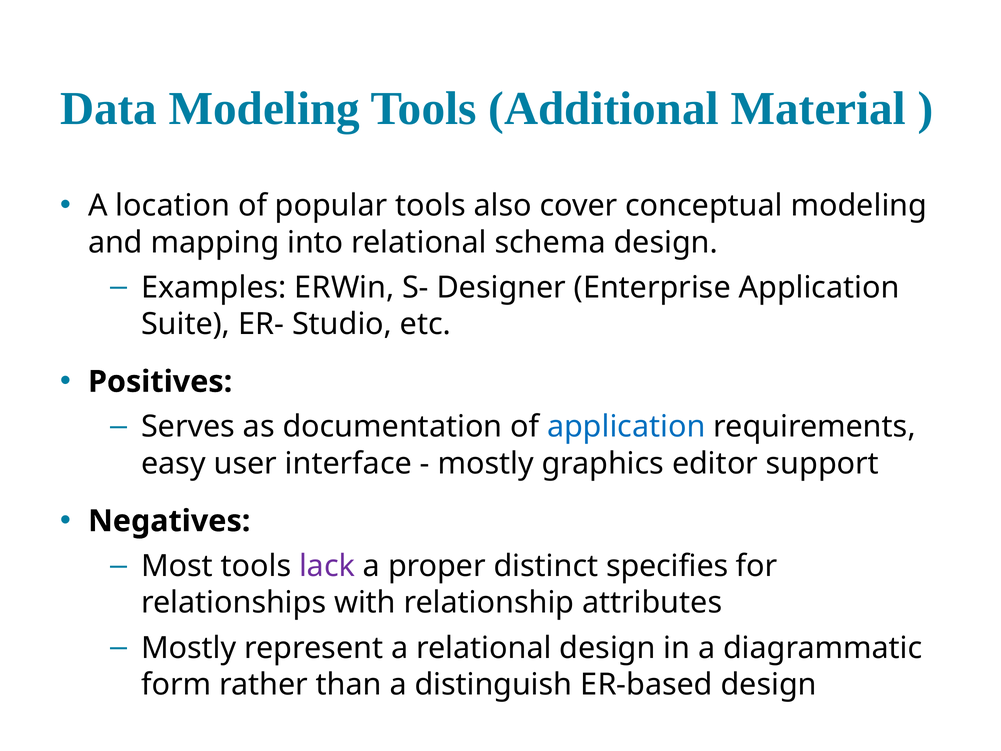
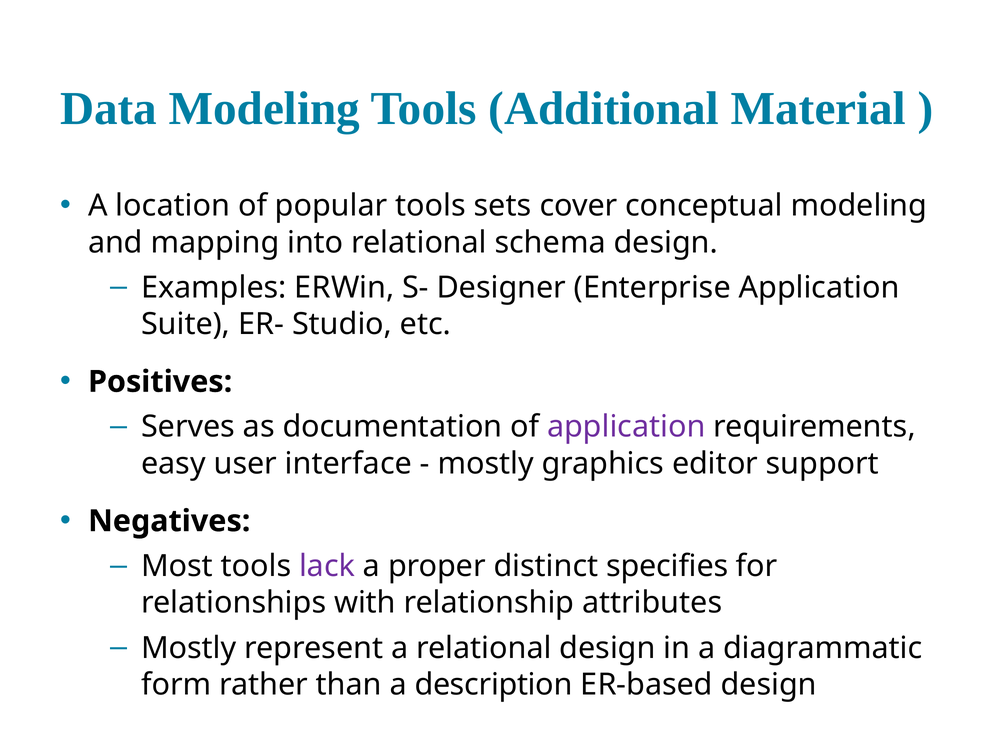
also: also -> sets (503, 206)
application colour: blue -> purple (626, 427)
distinguish: distinguish -> description (494, 684)
